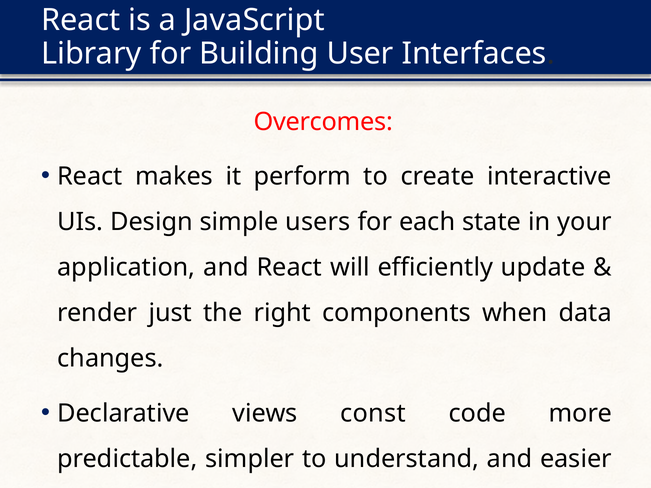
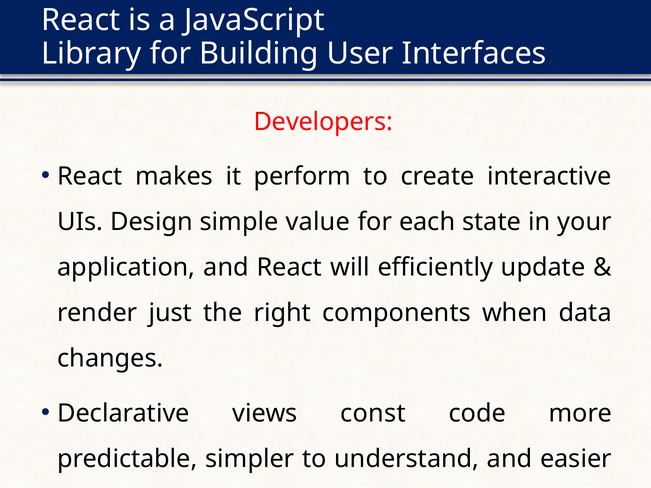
Overcomes: Overcomes -> Developers (323, 122)
users: users -> value (318, 222)
